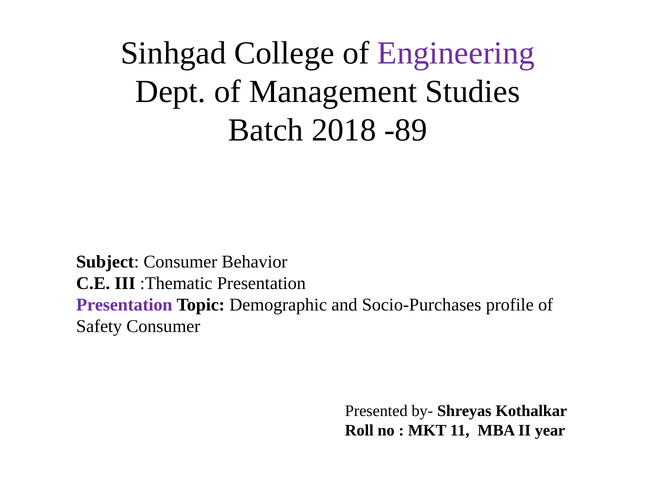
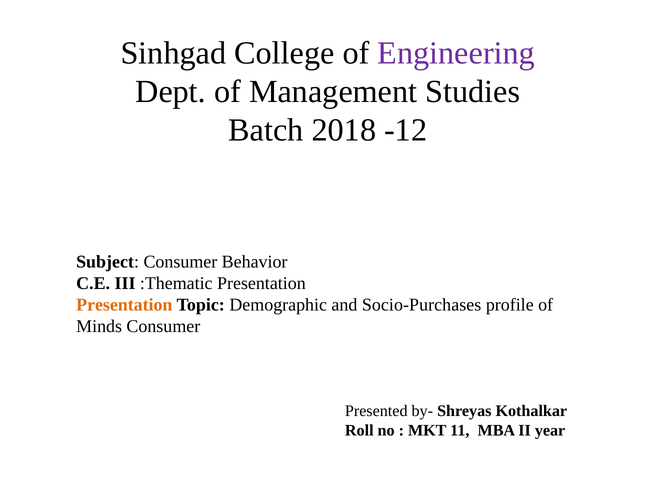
-89: -89 -> -12 (406, 130)
Presentation colour: purple -> orange (124, 305)
Safety: Safety -> Minds (99, 327)
